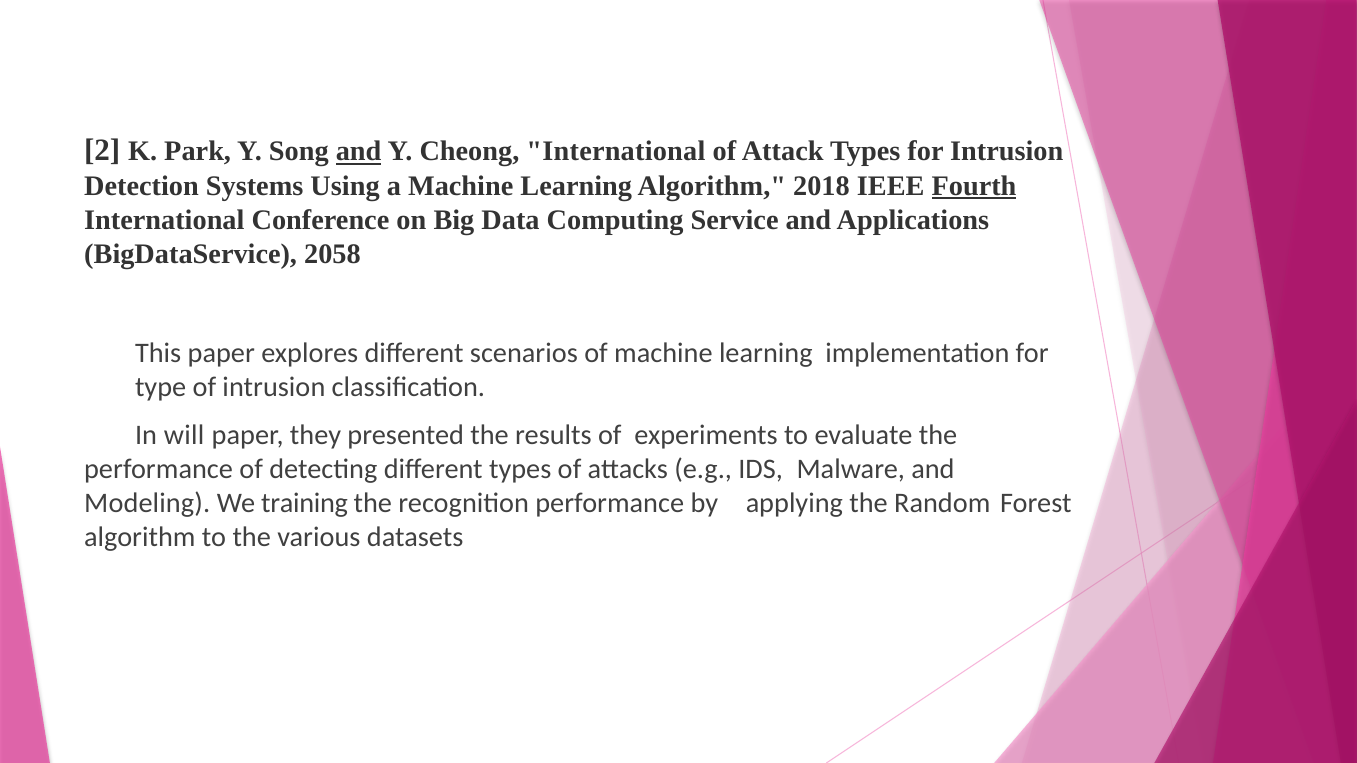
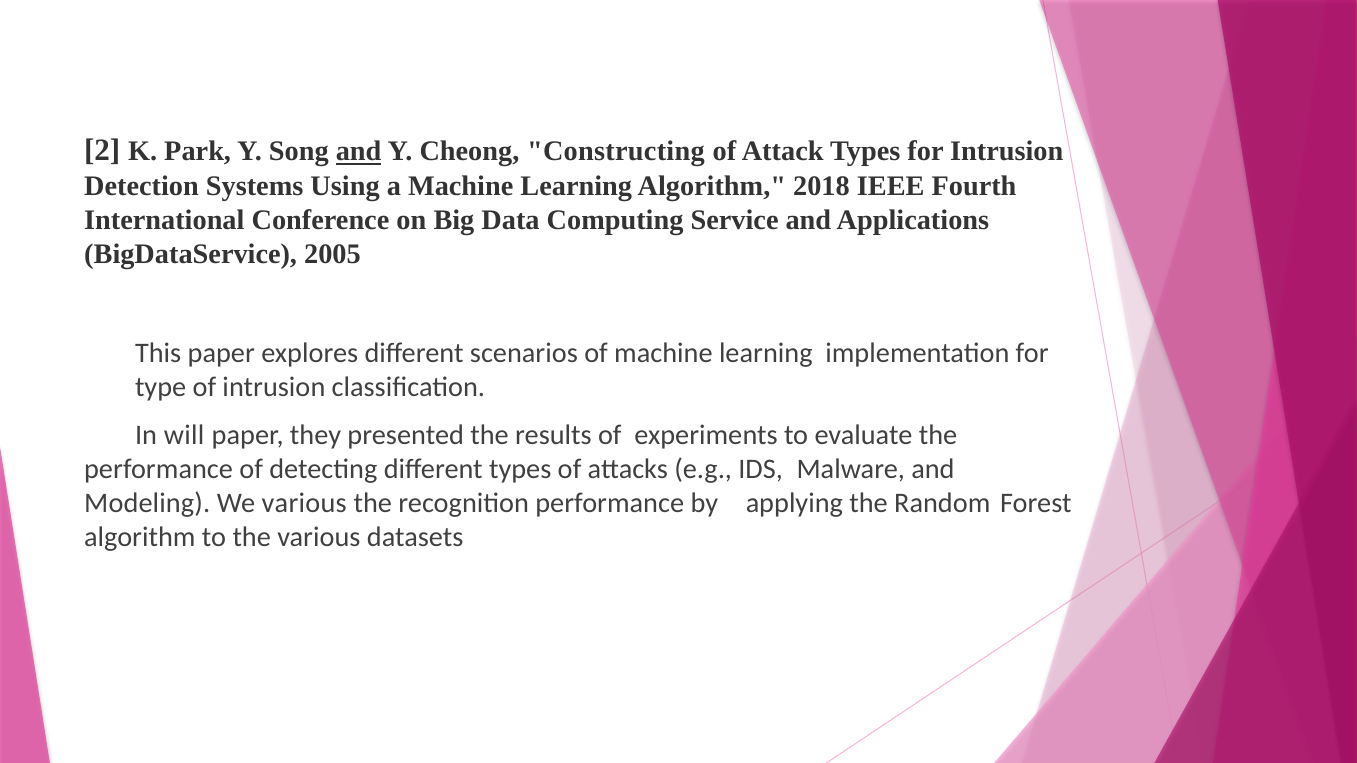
Cheong International: International -> Constructing (616, 152)
Fourth underline: present -> none (974, 186)
2058: 2058 -> 2005 (332, 254)
We training: training -> various (304, 503)
